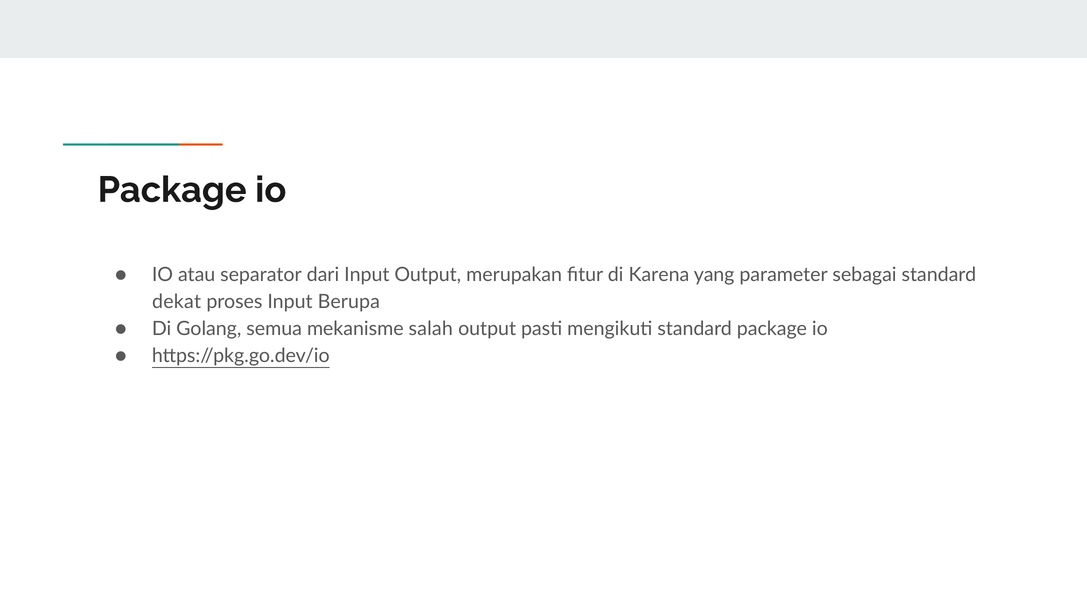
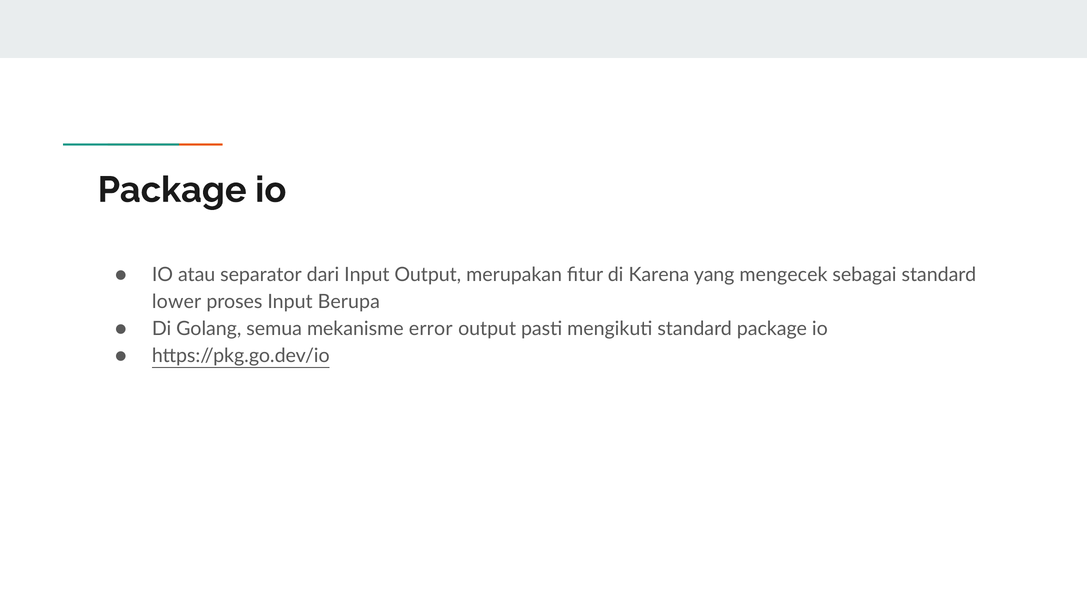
parameter: parameter -> mengecek (783, 274)
dekat: dekat -> lower (177, 301)
salah: salah -> error (431, 329)
